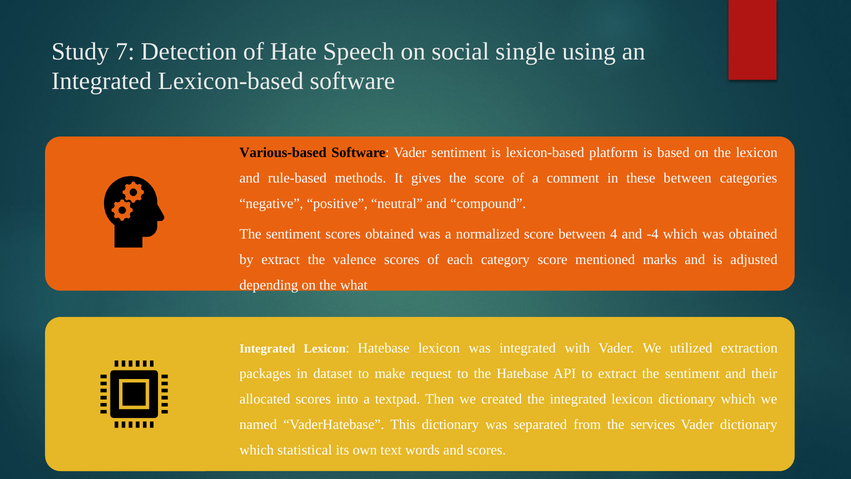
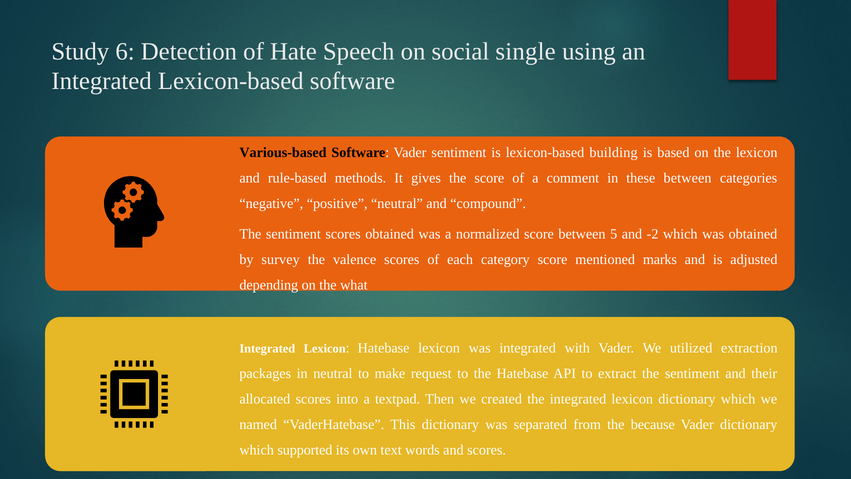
7: 7 -> 6 (125, 51)
platform: platform -> building (614, 152)
4: 4 -> 5 (614, 234)
-4: -4 -> -2 (653, 234)
by extract: extract -> survey (281, 259)
in dataset: dataset -> neutral (333, 373)
services: services -> because (653, 425)
statistical: statistical -> supported (305, 450)
